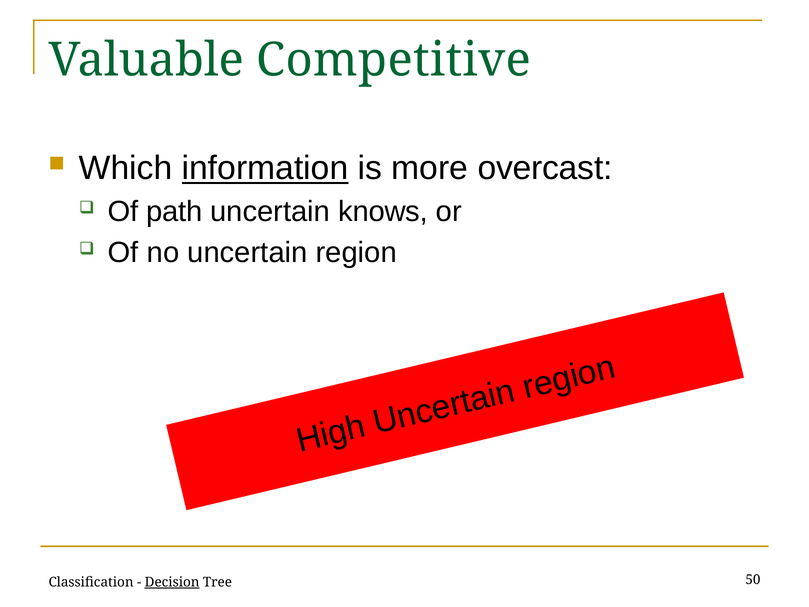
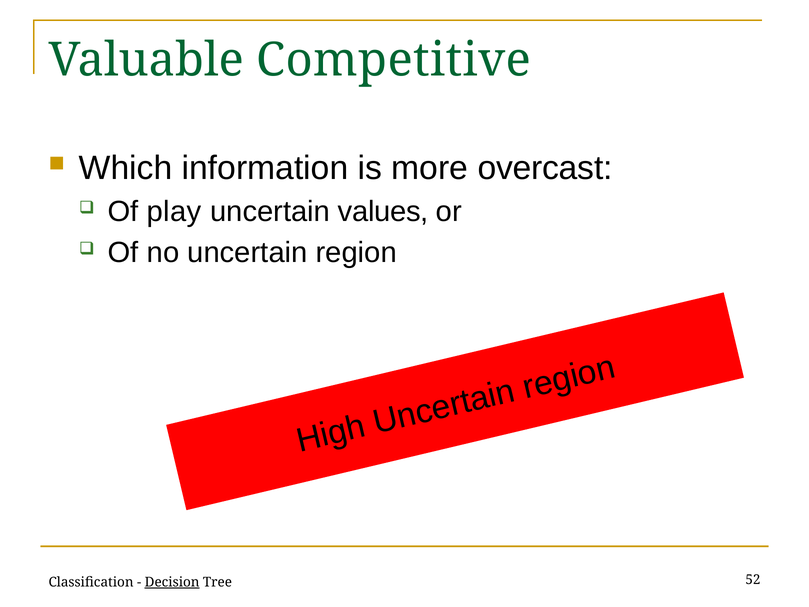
information underline: present -> none (265, 168)
path: path -> play (174, 211)
knows: knows -> values (383, 211)
50: 50 -> 52 (753, 579)
